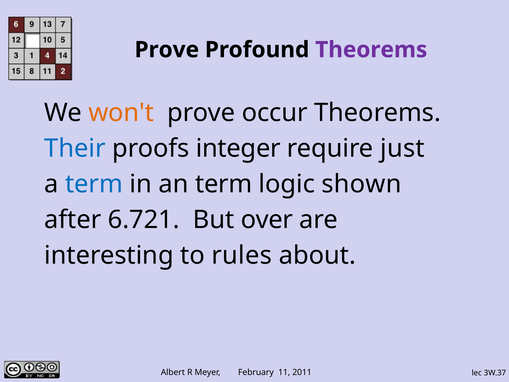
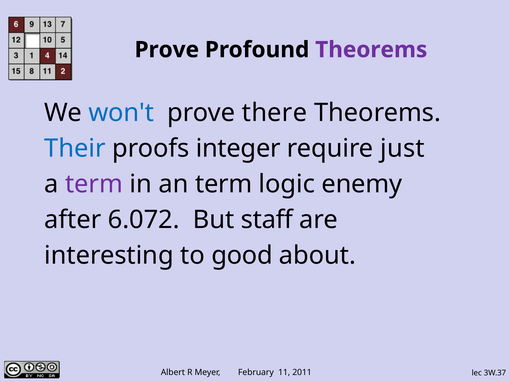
won't colour: orange -> blue (121, 113)
occur: occur -> there (274, 113)
term colour: blue -> purple (94, 184)
shown: shown -> enemy (362, 184)
6.721: 6.721 -> 6.072 (144, 220)
over: over -> staff (267, 220)
rules: rules -> good (242, 255)
